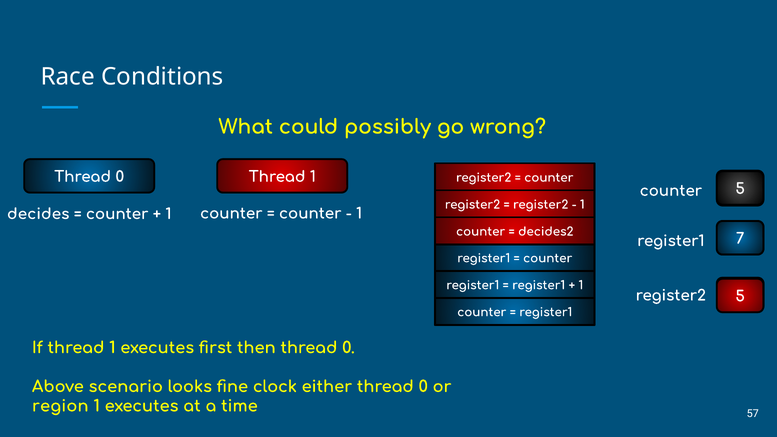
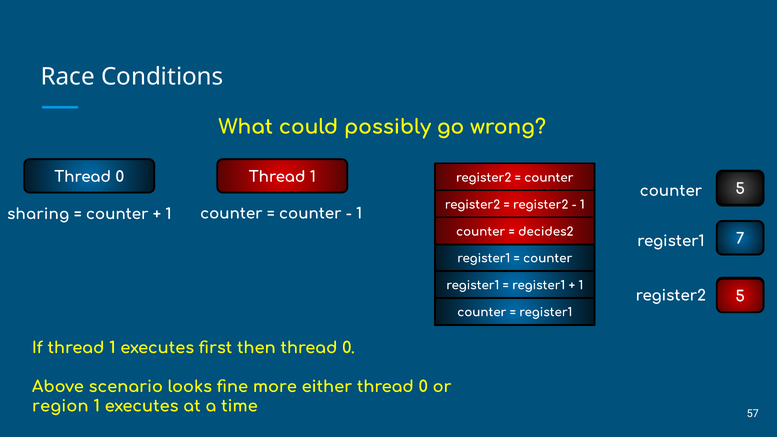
decides: decides -> sharing (38, 214)
clock: clock -> more (275, 387)
